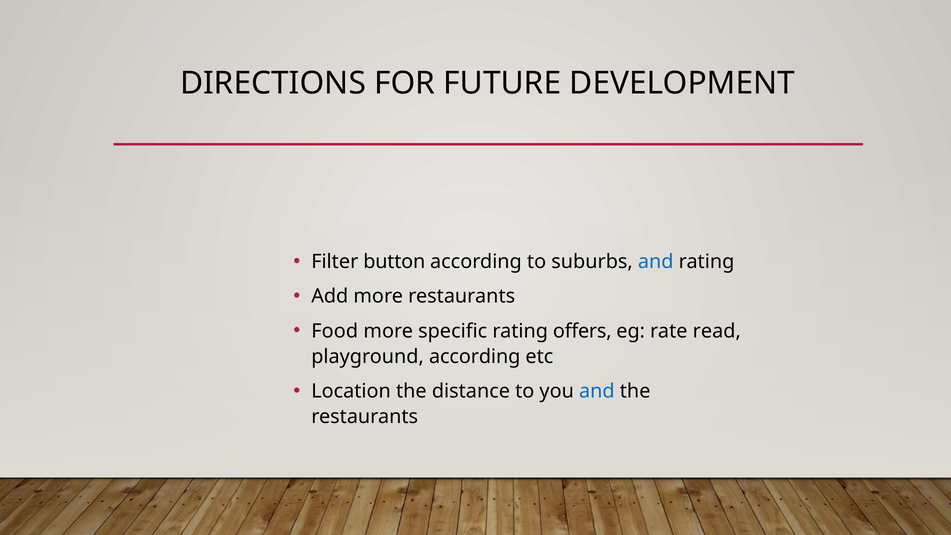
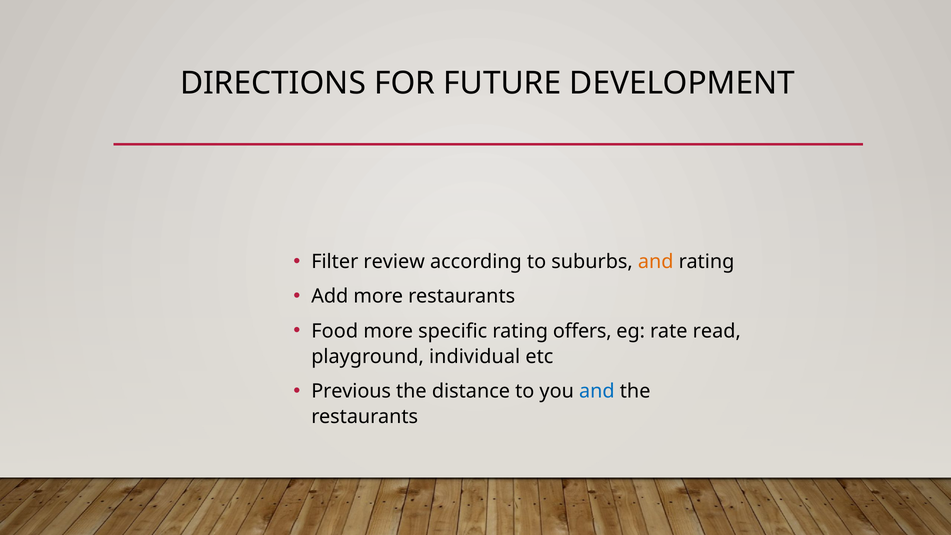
button: button -> review (394, 262)
and colour: blue -> orange (656, 262)
playground according: according -> individual (475, 357)
Location: Location -> Previous (351, 391)
